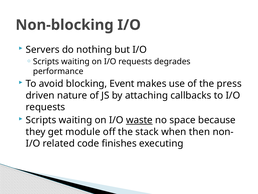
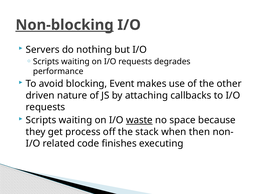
Non-blocking underline: none -> present (65, 25)
press: press -> other (229, 84)
module: module -> process (83, 131)
